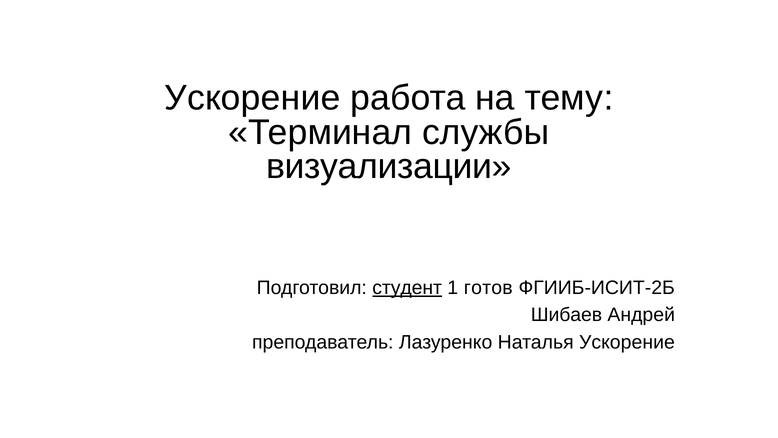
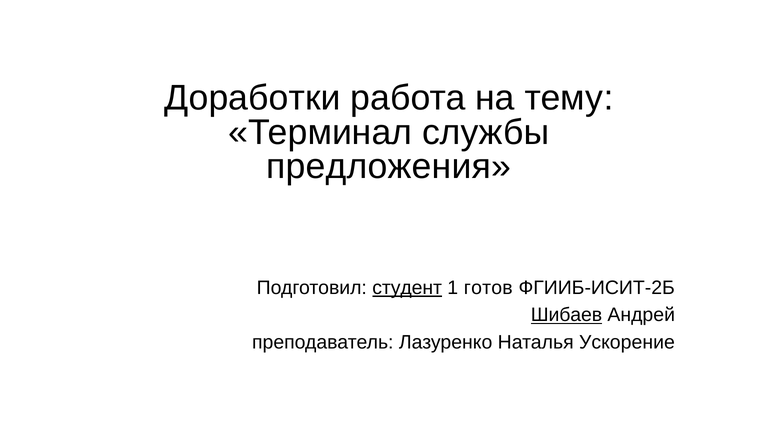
Ускорение: Ускорение -> Доработки (252, 98)
визуализации: визуализации -> предложения (389, 167)
Шибаев underline: none -> present (566, 315)
